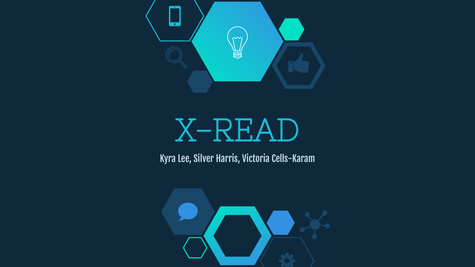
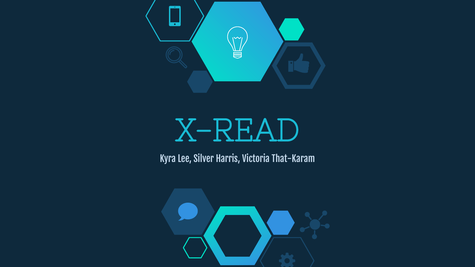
Cells-Karam: Cells-Karam -> That-Karam (293, 159)
